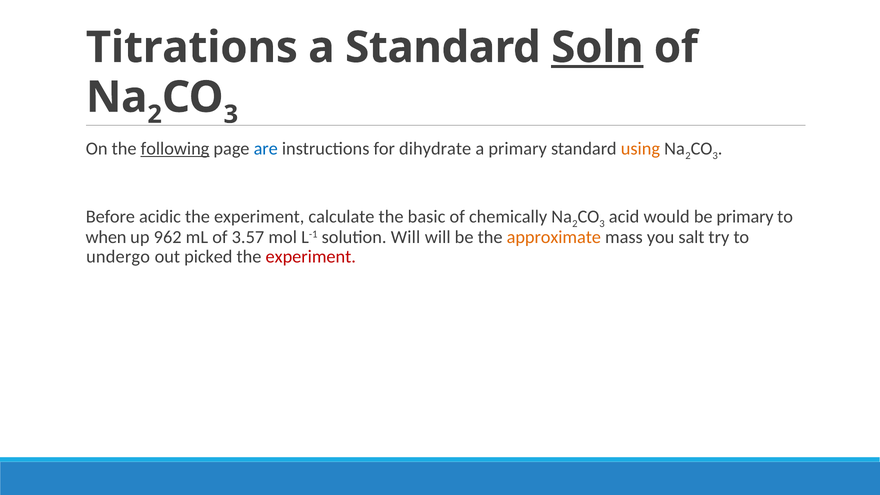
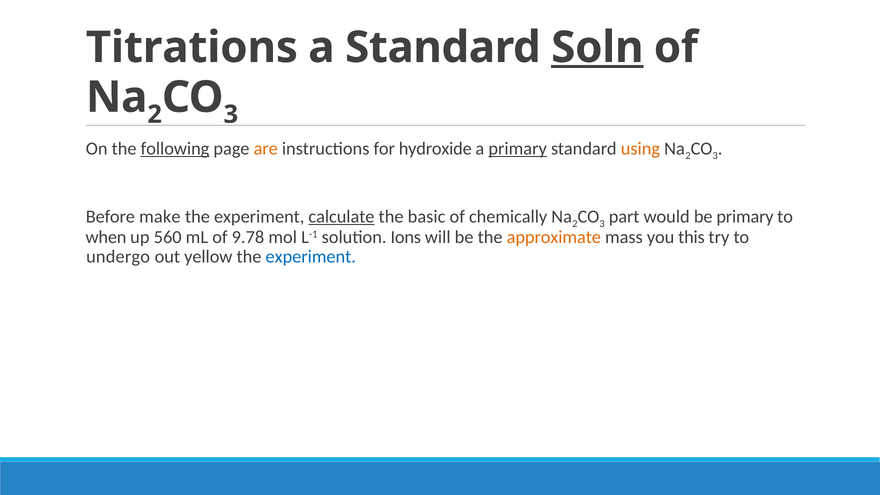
are colour: blue -> orange (266, 149)
dihydrate: dihydrate -> hydroxide (435, 149)
primary underline: none -> present (518, 149)
acidic: acidic -> make (160, 217)
calculate underline: none -> present (341, 217)
acid: acid -> part (624, 217)
962: 962 -> 560 (168, 237)
3.57: 3.57 -> 9.78 (248, 237)
solution Will: Will -> Ions (406, 237)
salt: salt -> this (692, 237)
picked: picked -> yellow (208, 257)
experiment colour: red -> blue (311, 257)
